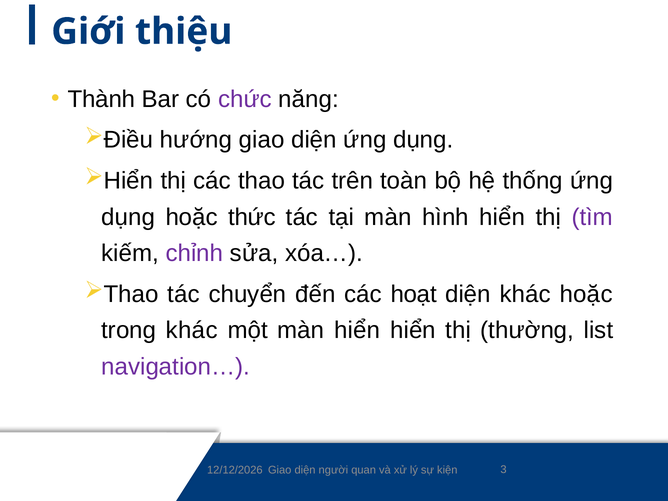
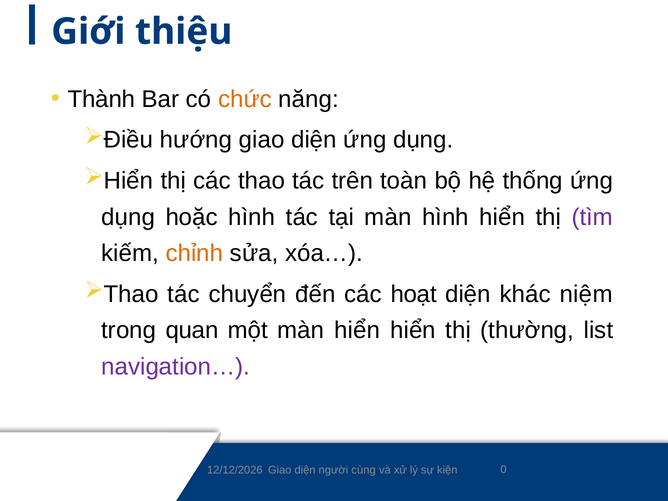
chức colour: purple -> orange (245, 99)
hoặc thức: thức -> hình (252, 217)
chỉnh colour: purple -> orange (194, 253)
khác hoặc: hoặc -> niệm (586, 294)
trong khác: khác -> quan (192, 330)
quan: quan -> cùng (364, 470)
3: 3 -> 0 (504, 470)
